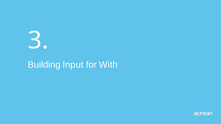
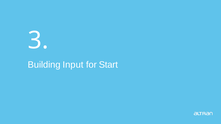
With: With -> Start (108, 65)
